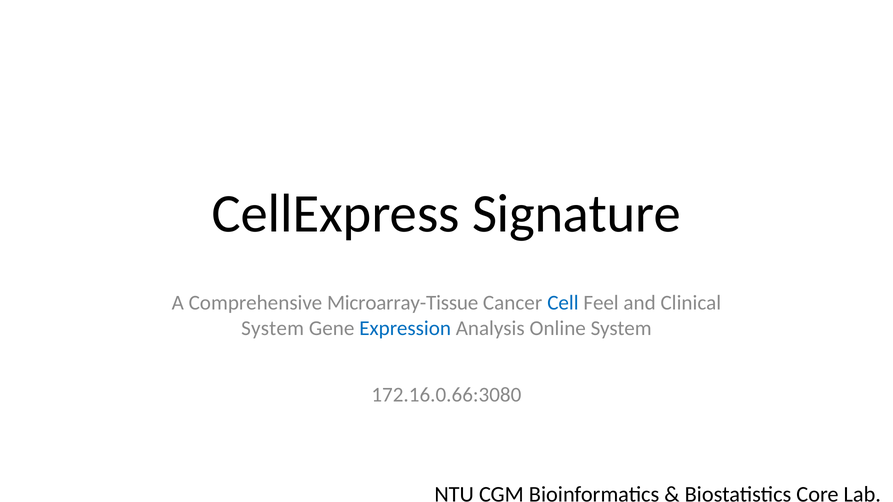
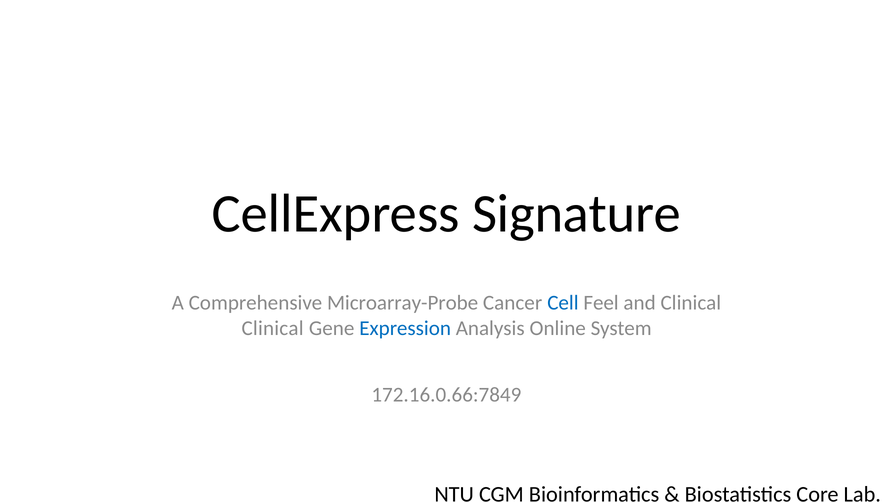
Microarray-Tissue: Microarray-Tissue -> Microarray-Probe (403, 303)
System: System -> Clinical (273, 329)
172.16.0.66:3080: 172.16.0.66:3080 -> 172.16.0.66:7849 (446, 395)
